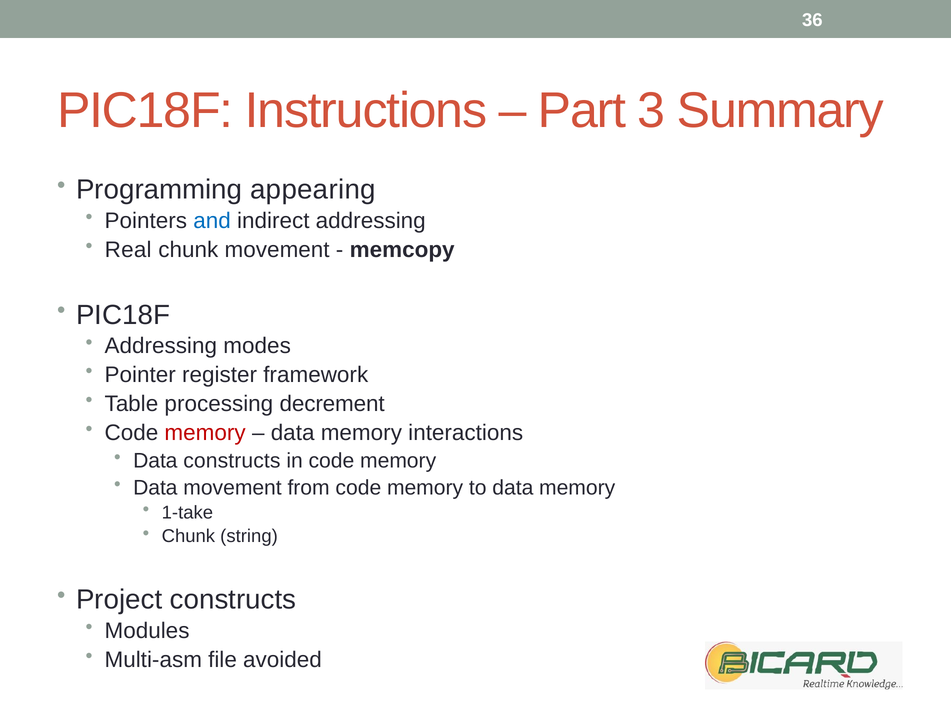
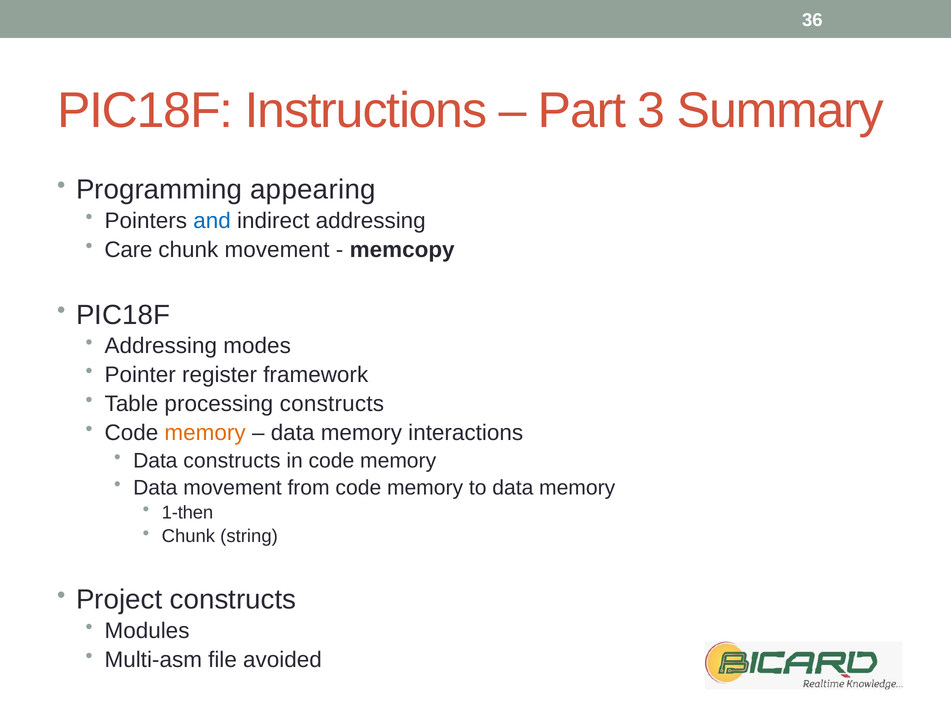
Real: Real -> Care (128, 250)
processing decrement: decrement -> constructs (332, 404)
memory colour: red -> orange (205, 433)
1-take: 1-take -> 1-then (187, 513)
